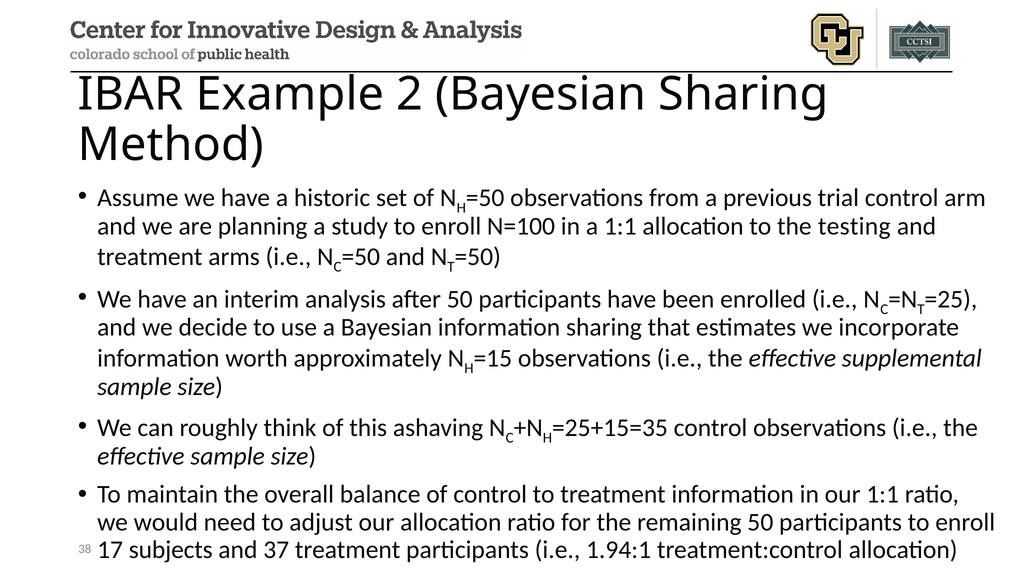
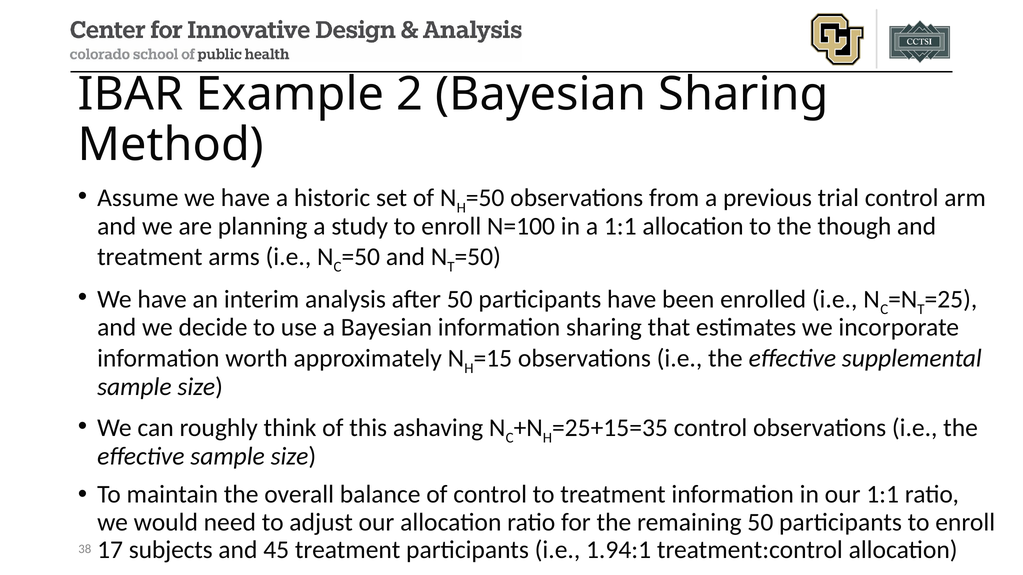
testing: testing -> though (854, 227)
37: 37 -> 45 (276, 550)
